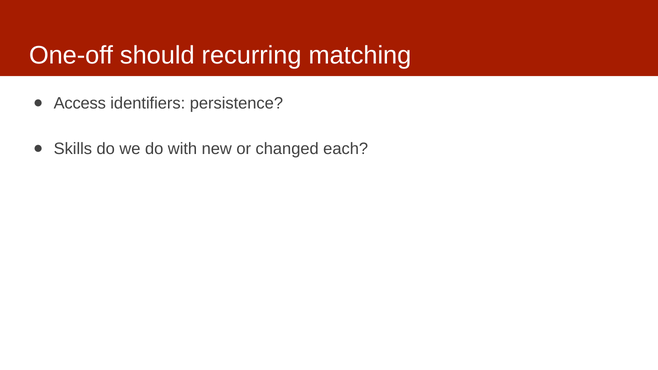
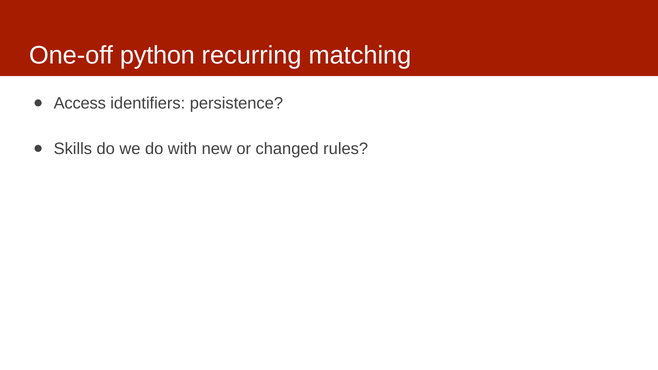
should: should -> python (157, 56)
each: each -> rules (346, 149)
